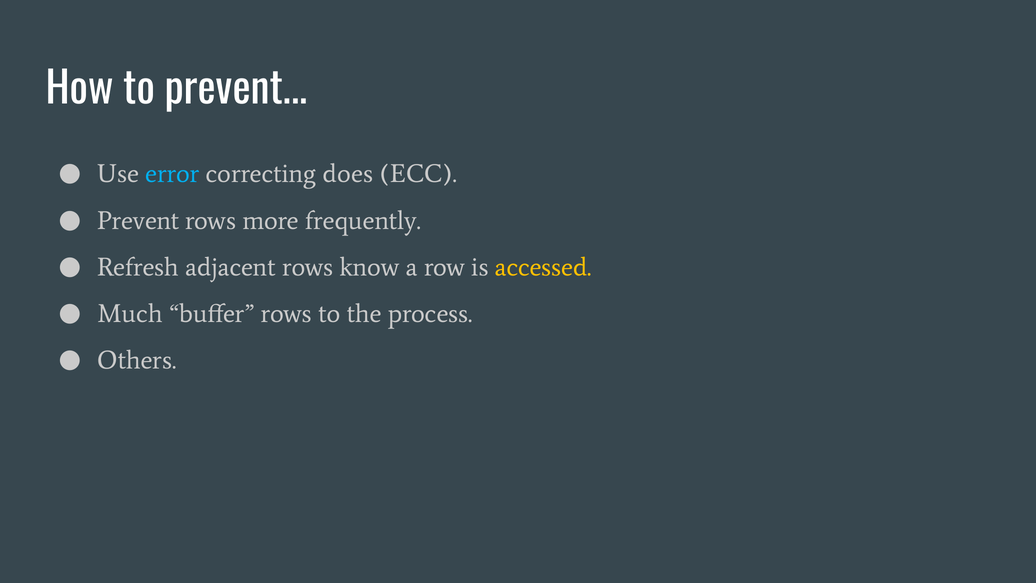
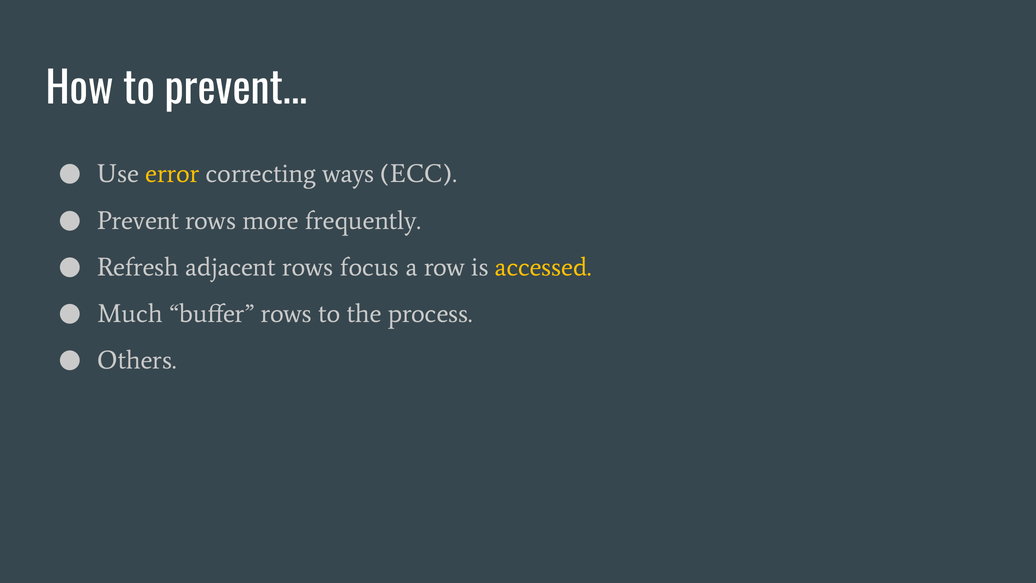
error colour: light blue -> yellow (172, 174)
does: does -> ways (348, 174)
know: know -> focus (369, 267)
